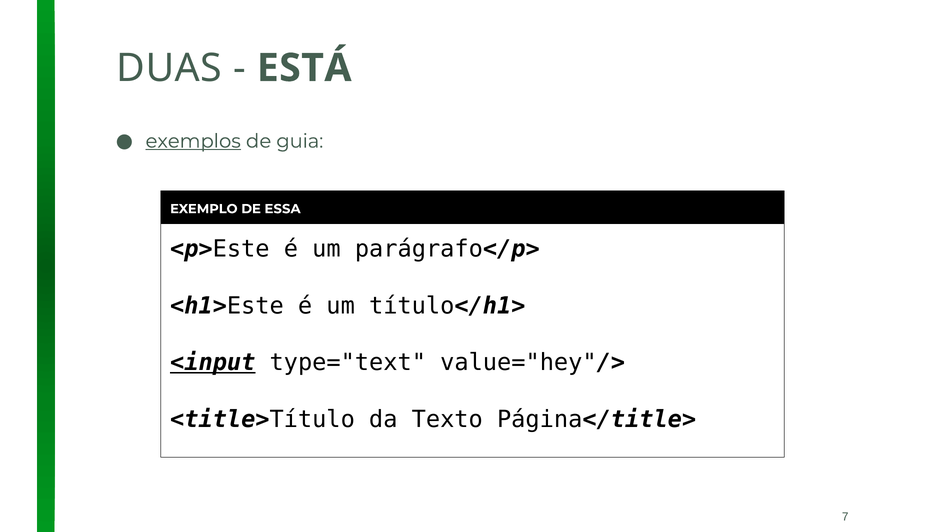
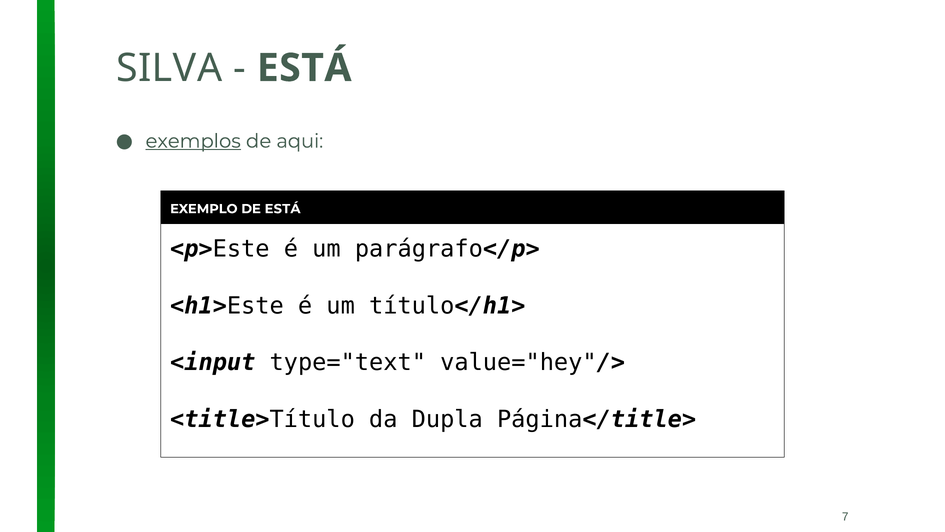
DUAS: DUAS -> SILVA (169, 68)
guia: guia -> aqui (300, 141)
DE ESSA: ESSA -> ESTÁ (283, 209)
<input underline: present -> none (213, 362)
Texto: Texto -> Dupla (447, 419)
